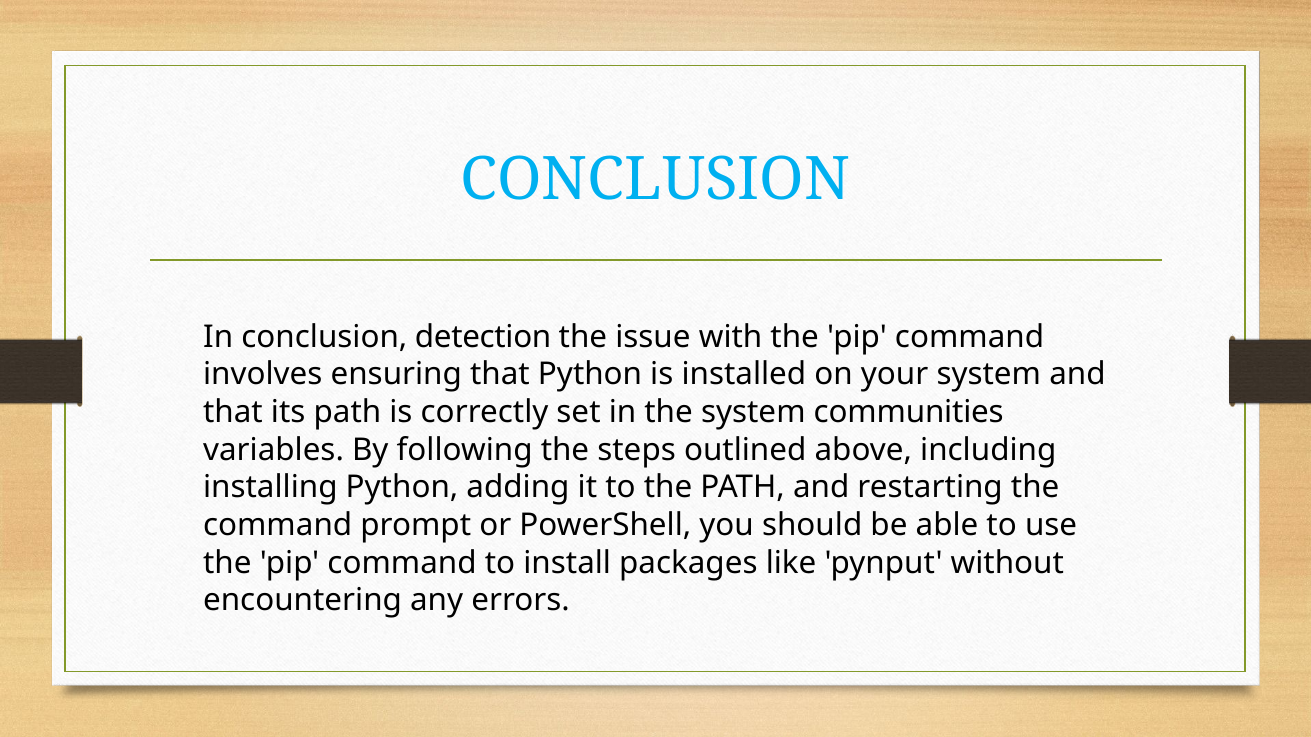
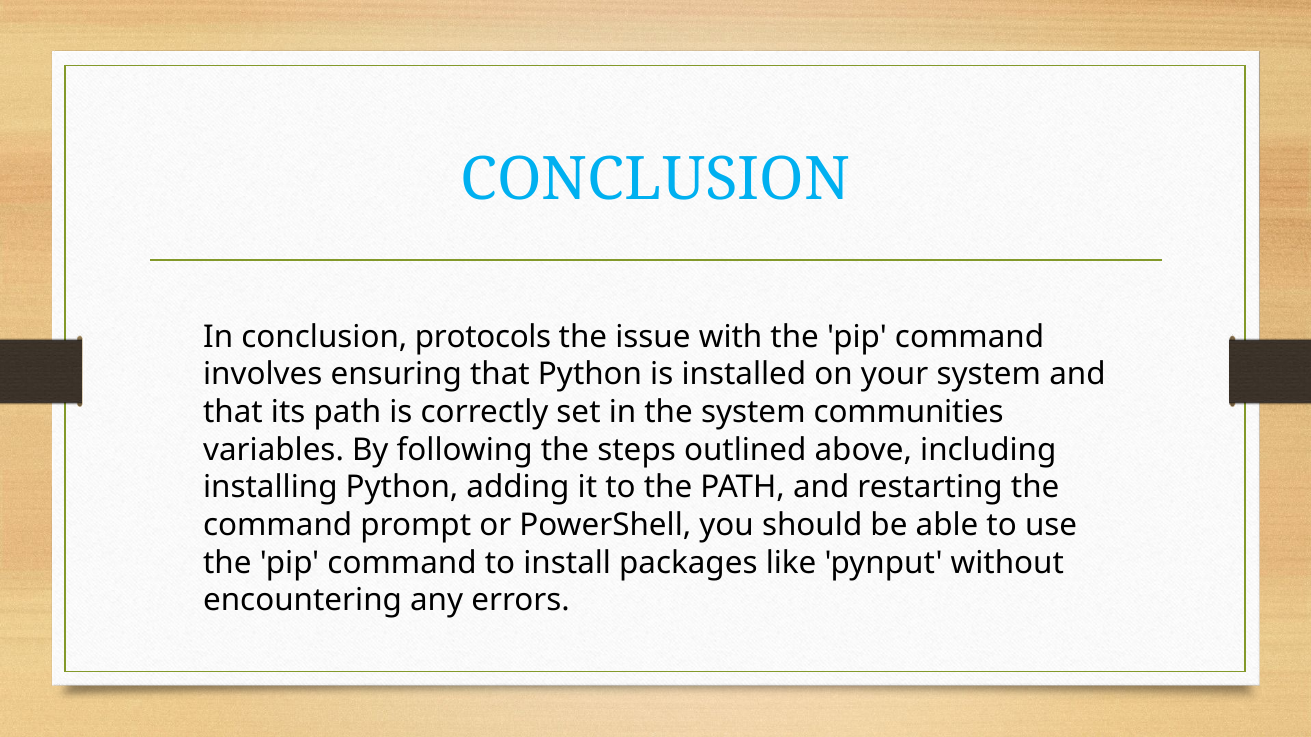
detection: detection -> protocols (483, 337)
